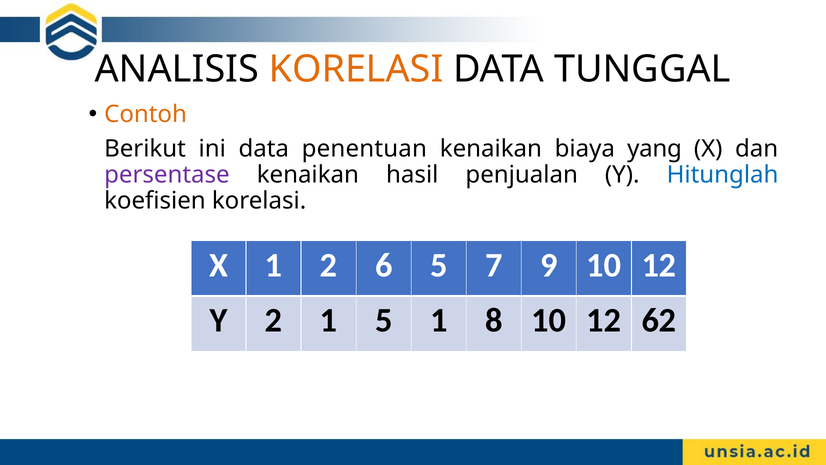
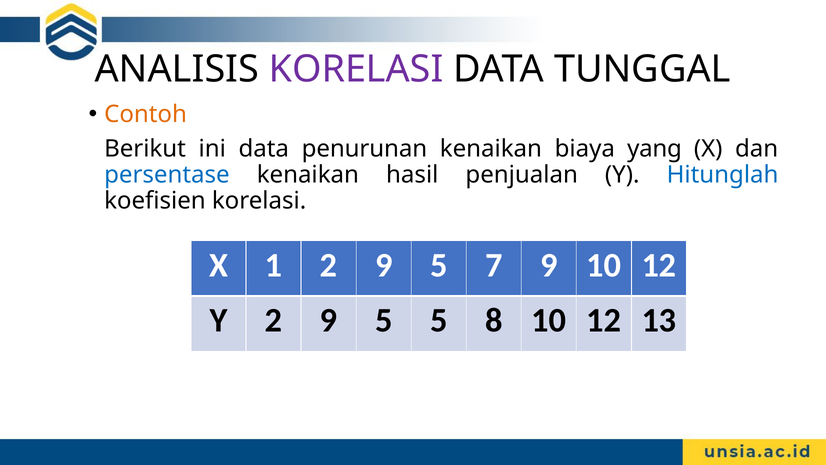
KORELASI colour: orange -> purple (356, 69)
penentuan: penentuan -> penurunan (364, 149)
persentase colour: purple -> blue (167, 175)
1 2 6: 6 -> 9 (384, 265)
Y 2 1: 1 -> 9 (329, 320)
5 1: 1 -> 5 (439, 320)
62: 62 -> 13 (659, 320)
